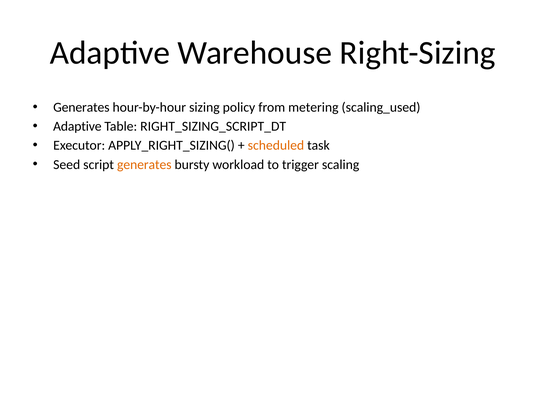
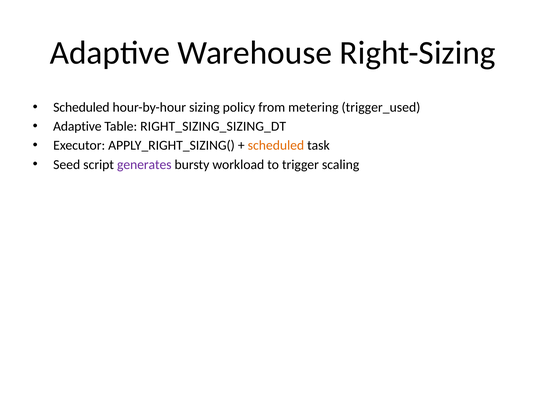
Generates: Generates -> Scheduled (81, 107)
scaling_used: scaling_used -> trigger_used (381, 107)
RIGHT_SIZING_SCRIPT_DT: RIGHT_SIZING_SCRIPT_DT -> RIGHT_SIZING_SIZING_DT (213, 127)
generates colour: orange -> purple (144, 165)
